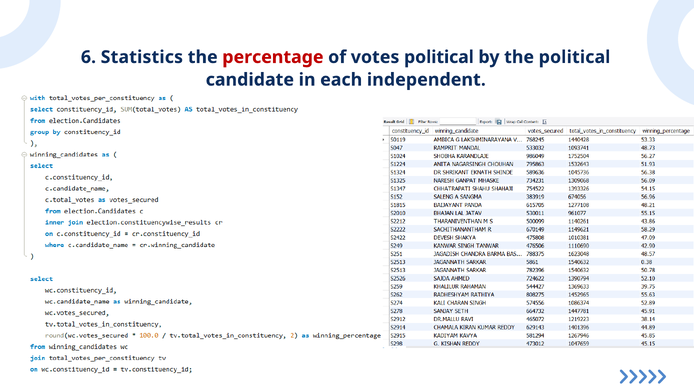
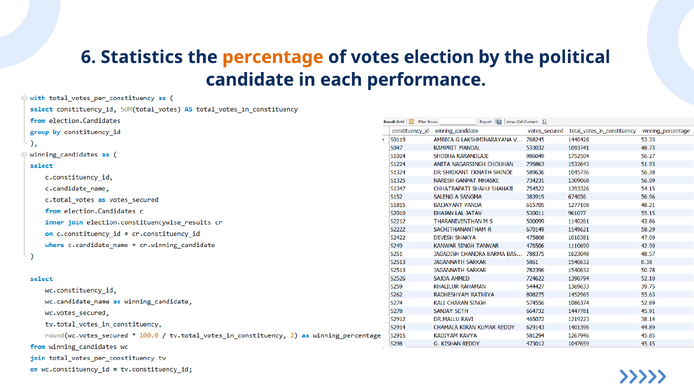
percentage colour: red -> orange (273, 57)
votes political: political -> election (439, 57)
independent: independent -> performance (426, 80)
